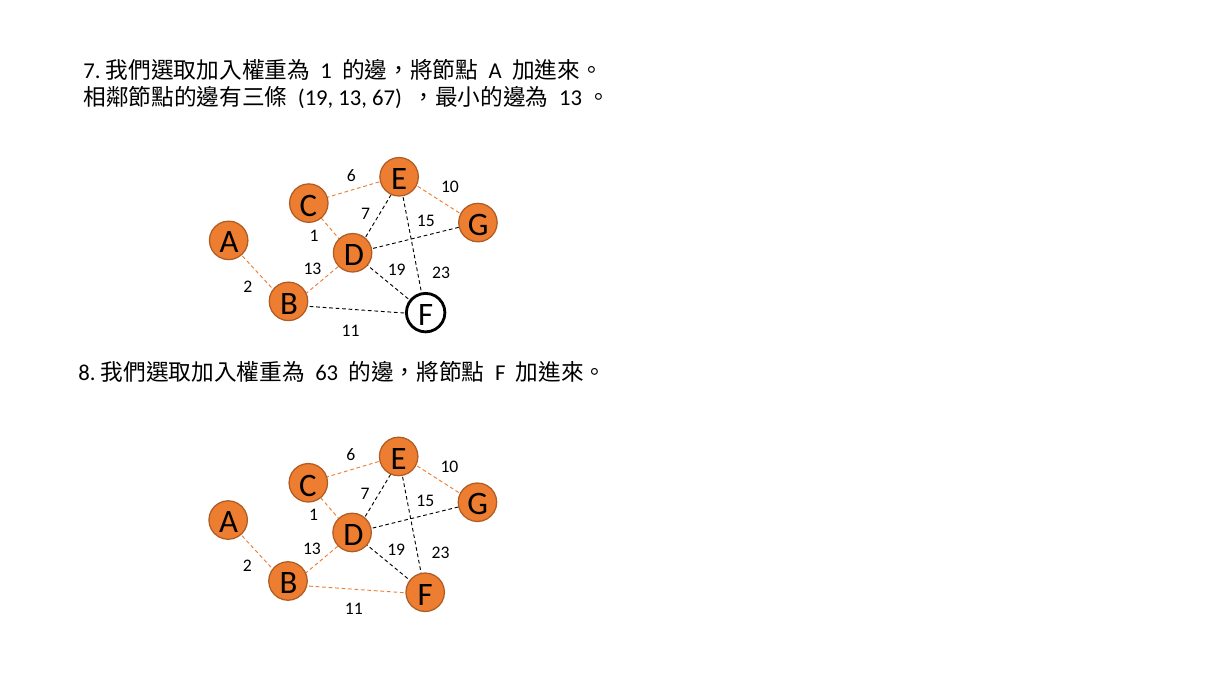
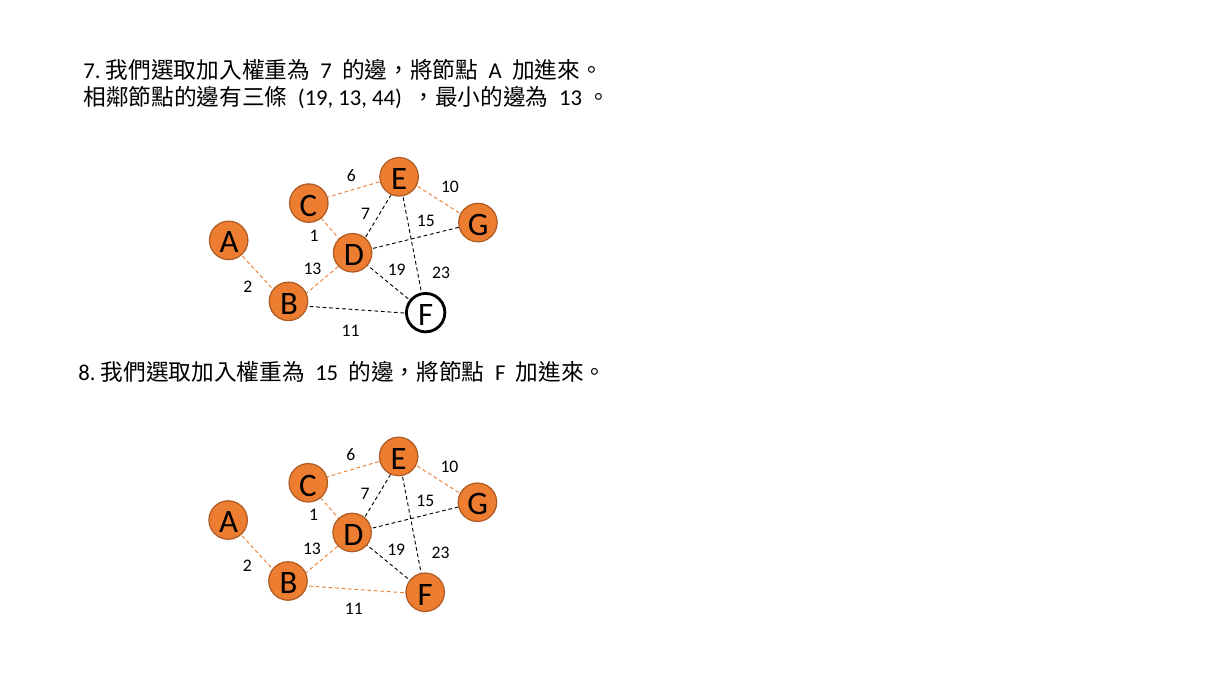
1: 1 -> 7 (326, 71)
67: 67 -> 44 (387, 98)
63: 63 -> 15 (327, 373)
